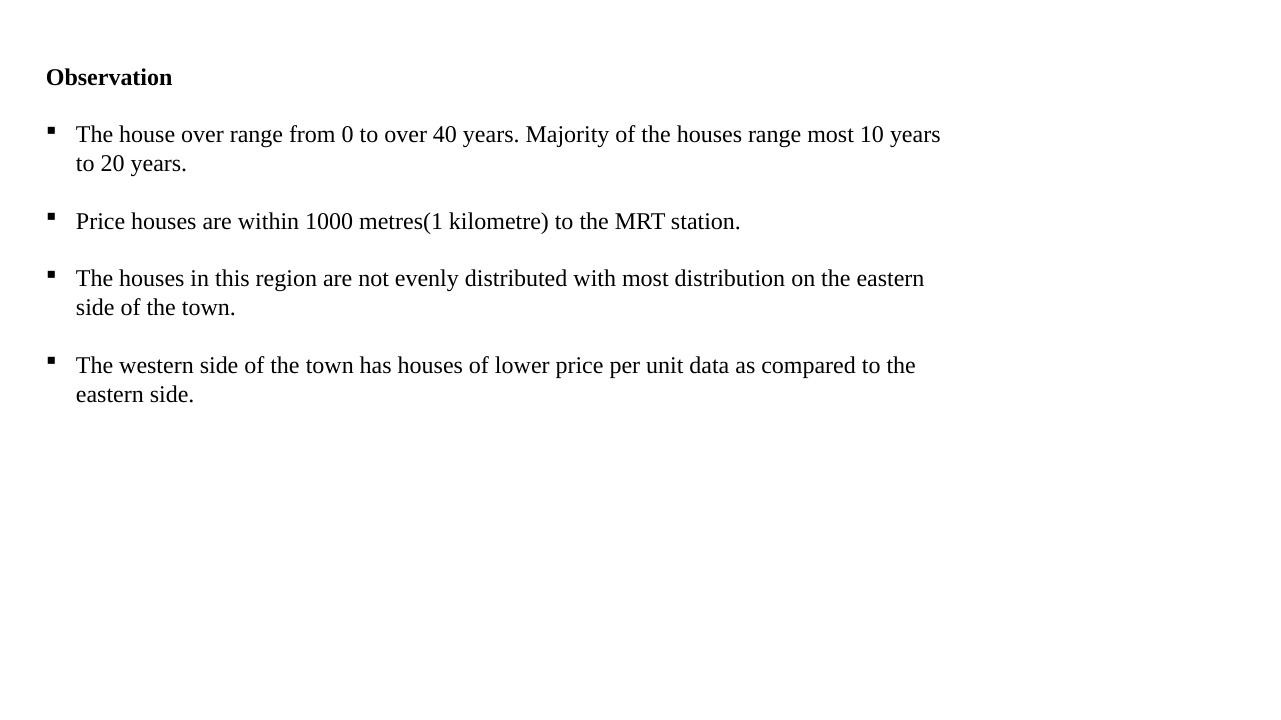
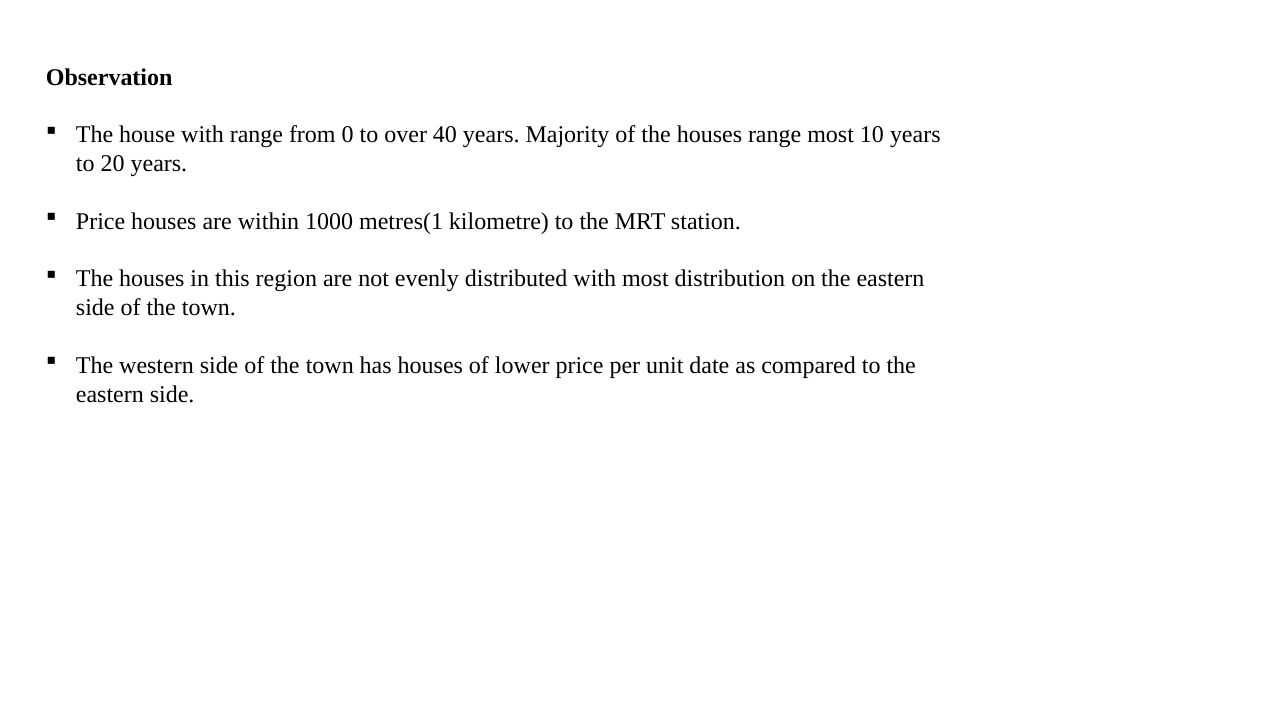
house over: over -> with (203, 135)
data: data -> date (709, 366)
